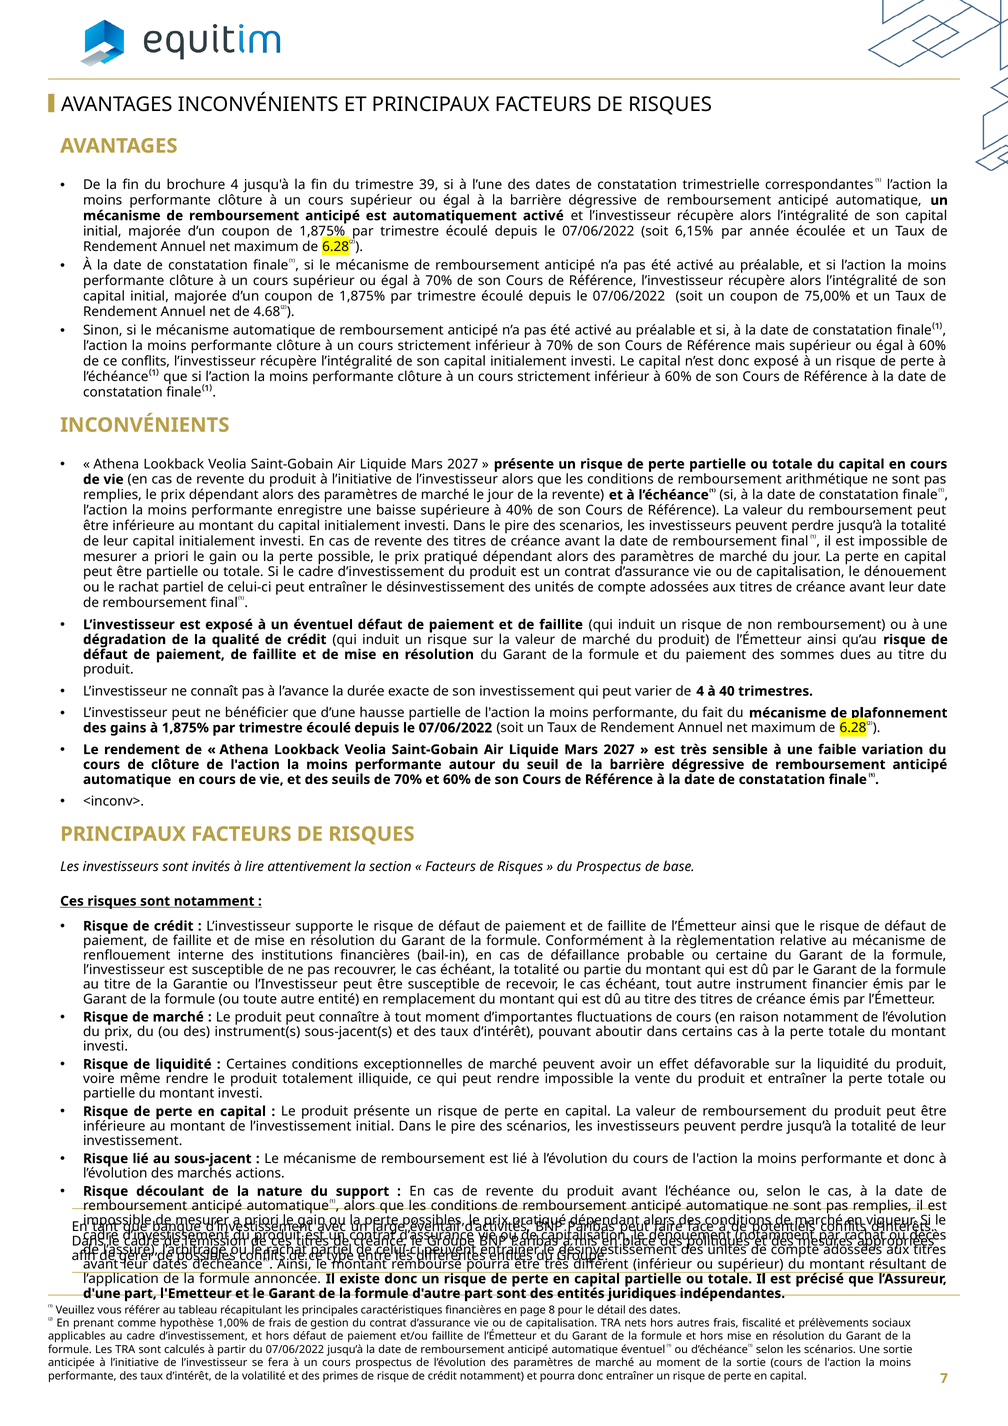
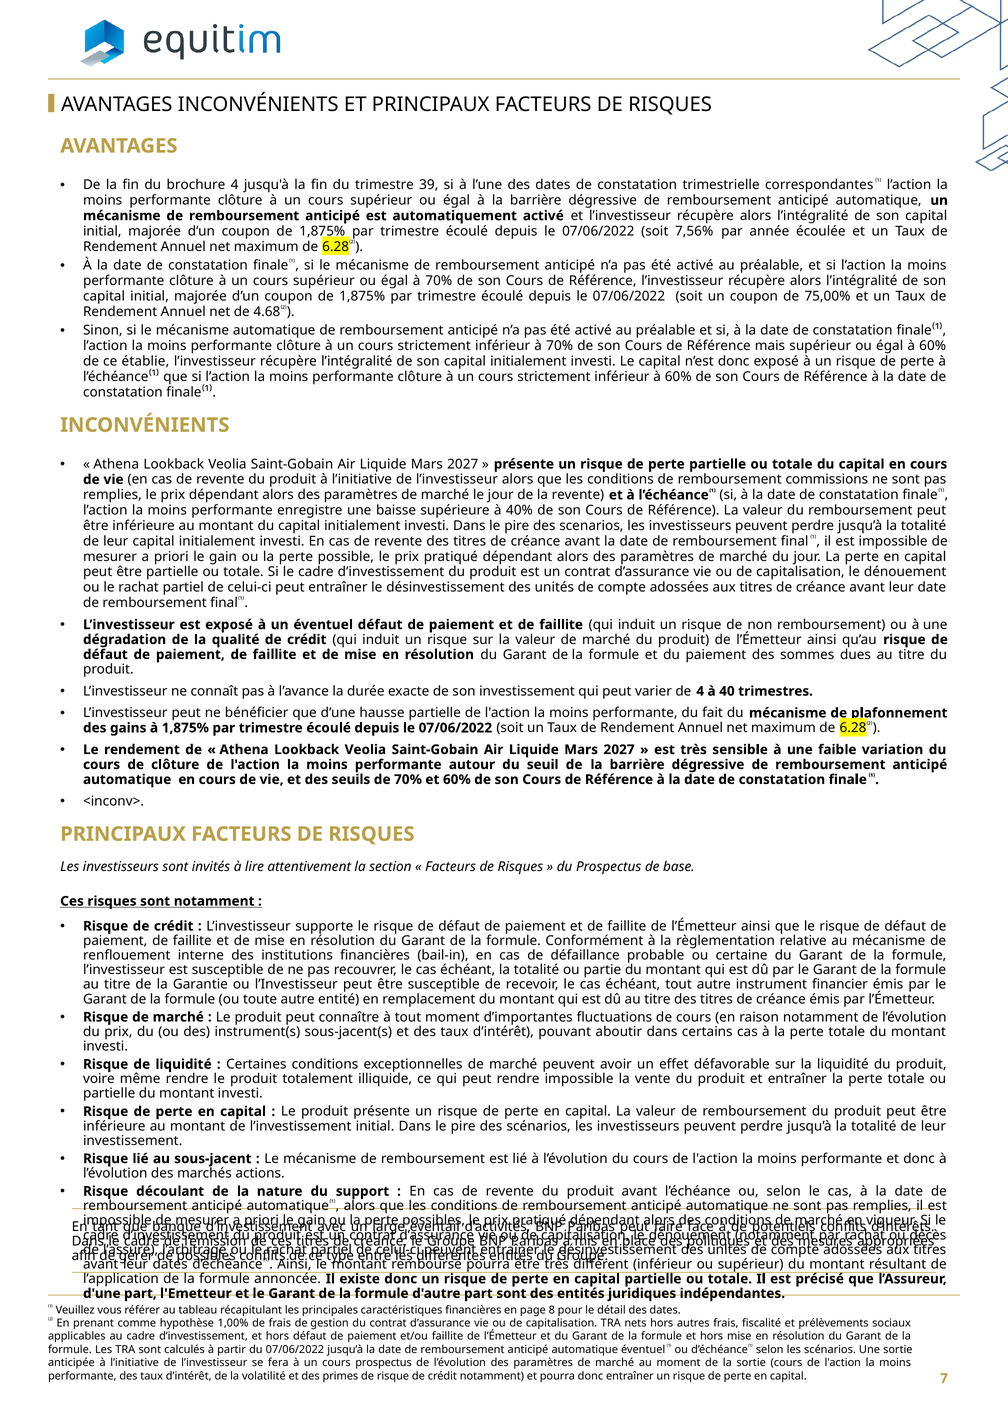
6,15%: 6,15% -> 7,56% (694, 231)
ce conflits: conflits -> établie (145, 361)
arithmétique: arithmétique -> commissions (827, 479)
